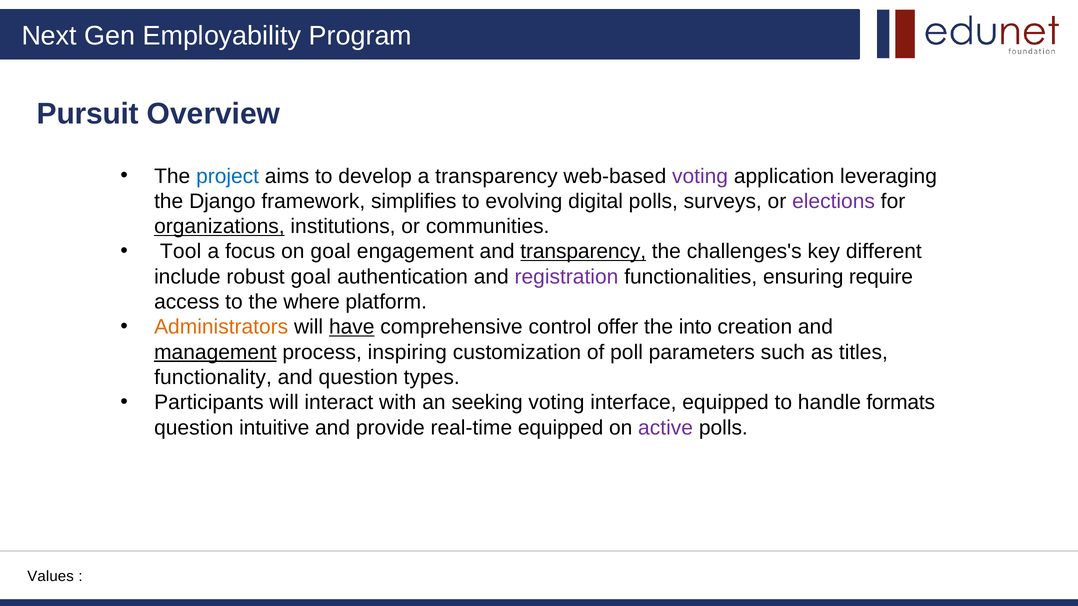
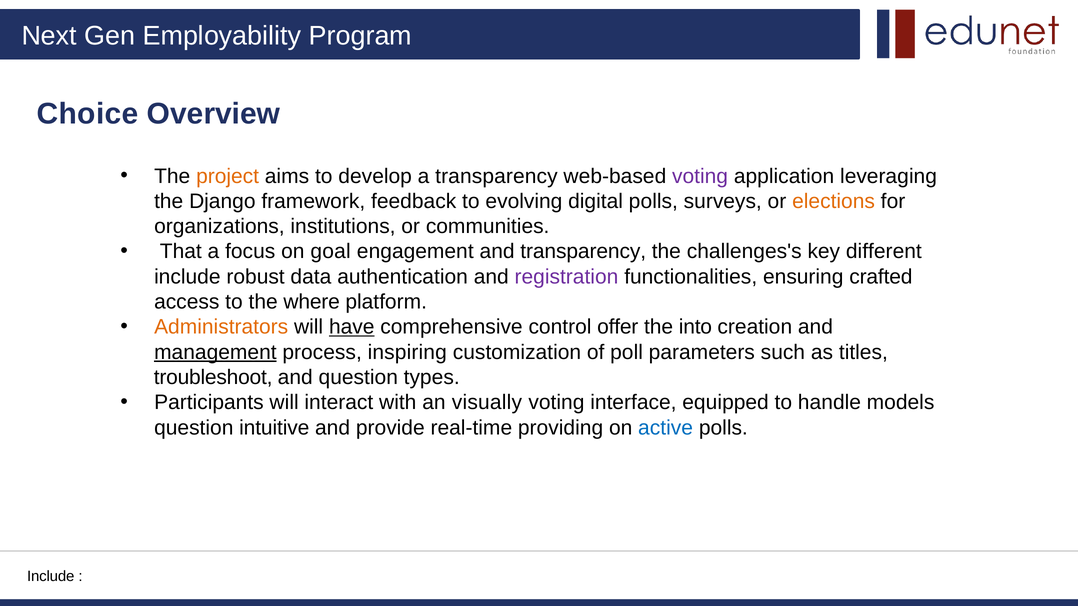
Pursuit: Pursuit -> Choice (88, 114)
project colour: blue -> orange (228, 176)
simplifies: simplifies -> feedback (414, 201)
elections colour: purple -> orange (834, 201)
organizations underline: present -> none (219, 227)
Tool: Tool -> That (181, 252)
transparency underline: present -> none (583, 252)
robust goal: goal -> data (311, 277)
require: require -> crafted (881, 277)
functionality: functionality -> troubleshoot (213, 378)
seeking: seeking -> visually (487, 403)
formats: formats -> models (901, 403)
real-time equipped: equipped -> providing (561, 428)
active colour: purple -> blue (666, 428)
Values: Values -> Include (51, 576)
